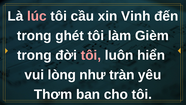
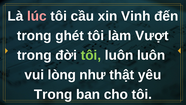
Gièm: Gièm -> Vượt (152, 36)
tôi colour: pink -> light green (91, 55)
luôn hiển: hiển -> luôn (151, 55)
tràn: tràn -> thật (122, 75)
Thơm: Thơm -> Trong (53, 94)
